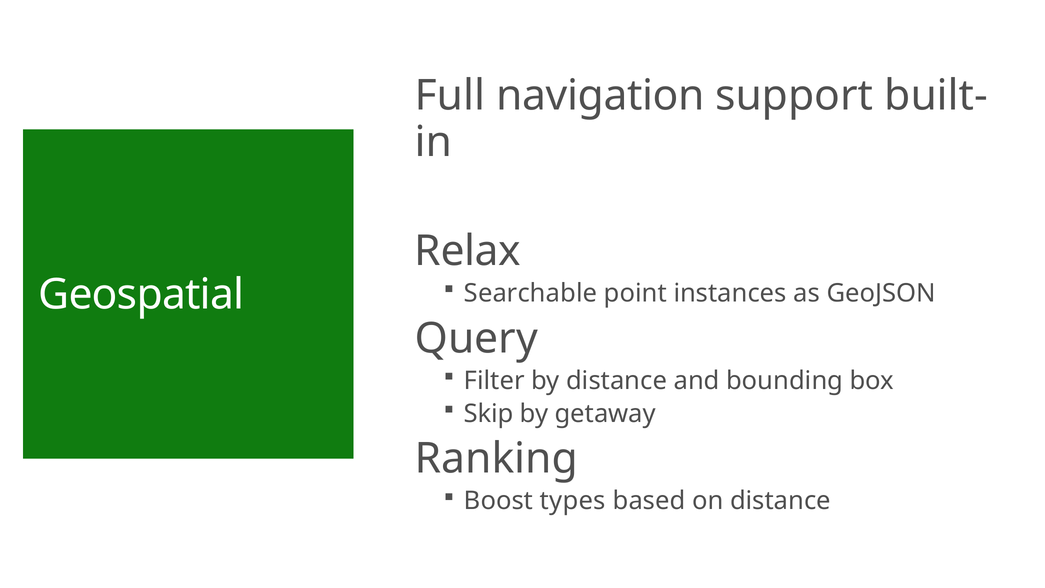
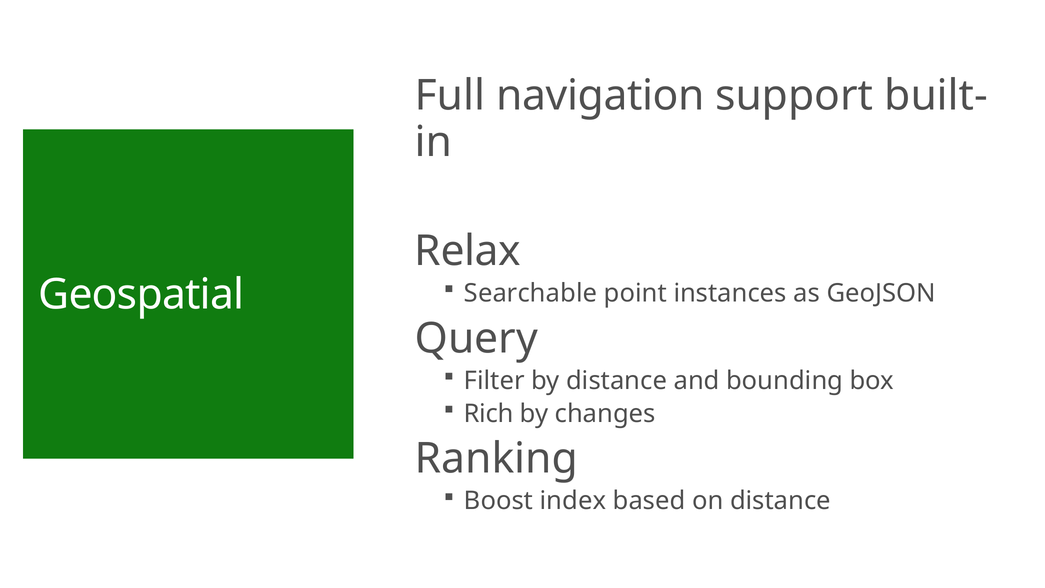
Skip: Skip -> Rich (489, 413)
getaway: getaway -> changes (605, 413)
types: types -> index (573, 501)
